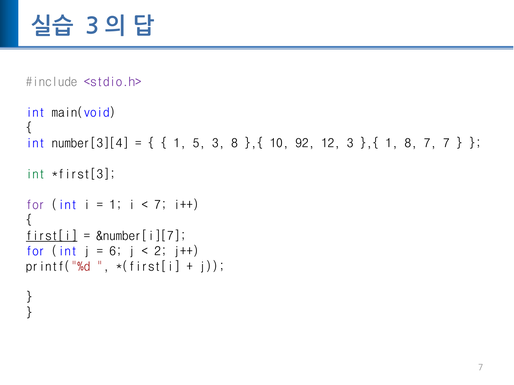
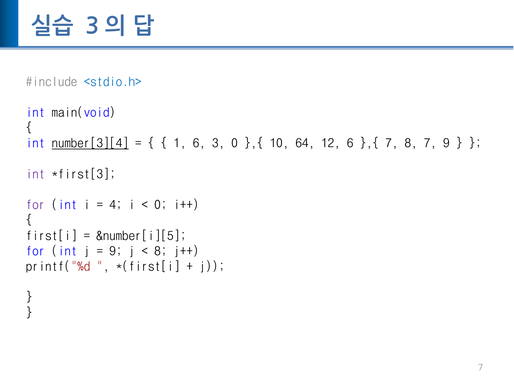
<stdio.h> colour: purple -> blue (113, 82)
number[3][4 underline: none -> present (90, 144)
1 5: 5 -> 6 (199, 144)
3 8: 8 -> 0 (235, 144)
92: 92 -> 64 (305, 144)
12 3: 3 -> 6 (350, 144)
1: 1 -> 7 (392, 144)
7 7: 7 -> 9 (446, 144)
int colour: green -> purple (36, 174)
1: 1 -> 4 (116, 205)
7: 7 -> 0 (161, 205)
first[i underline: present -> none (52, 236)
&number[i][7: &number[i][7 -> &number[i][5 (141, 236)
6: 6 -> 9 (116, 252)
2: 2 -> 8 (161, 252)
